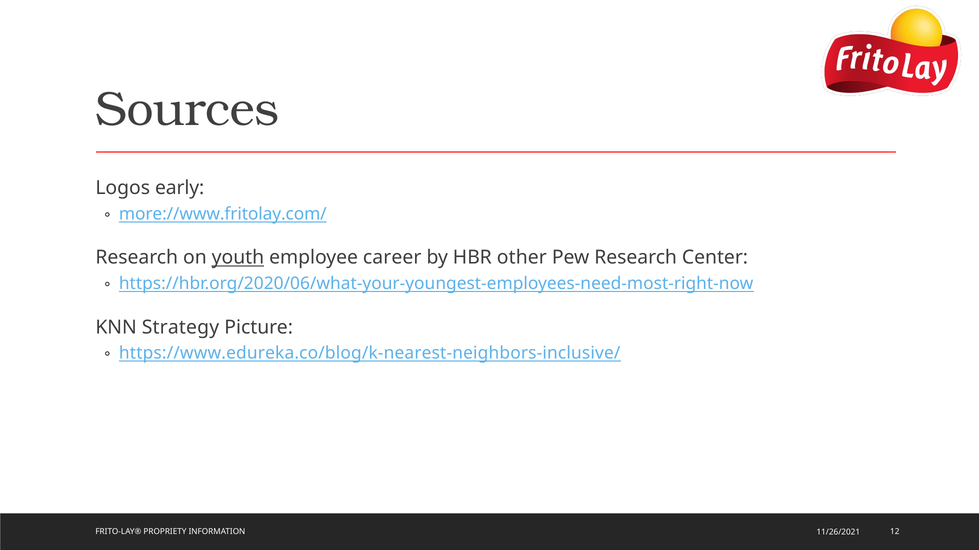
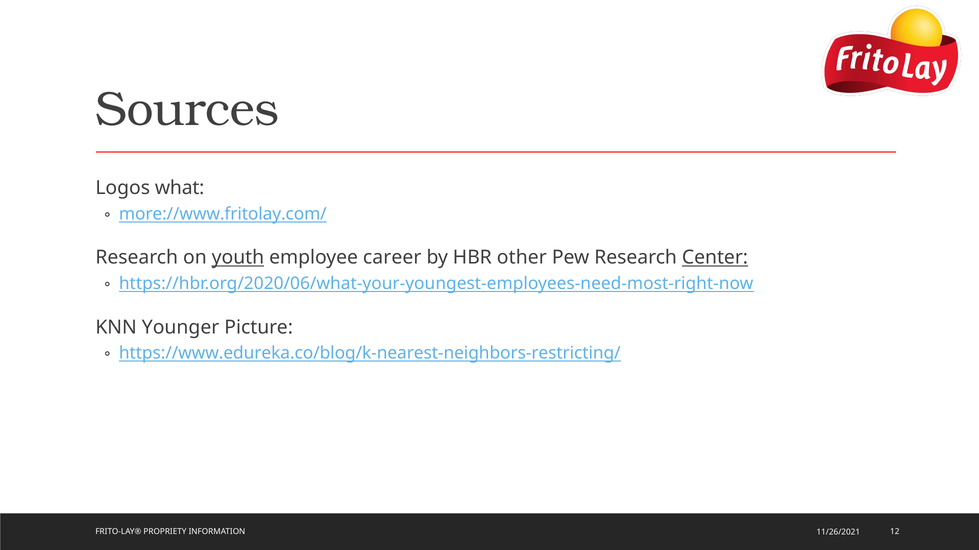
early: early -> what (180, 188)
Center underline: none -> present (715, 258)
Strategy: Strategy -> Younger (181, 328)
https://www.edureka.co/blog/k-nearest-neighbors-inclusive/: https://www.edureka.co/blog/k-nearest-neighbors-inclusive/ -> https://www.edureka.co/blog/k-nearest-neighbors-restricting/ (370, 354)
